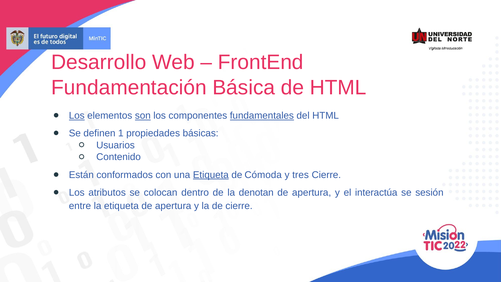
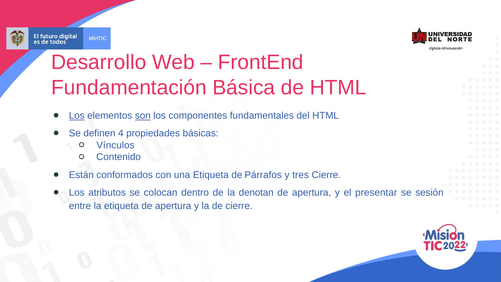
fundamentales underline: present -> none (262, 116)
1: 1 -> 4 (121, 133)
Usuarios: Usuarios -> Vínculos (115, 145)
Etiqueta underline: present -> none (211, 175)
Cómoda: Cómoda -> Párrafos (263, 175)
interactúa: interactúa -> presentar (376, 192)
